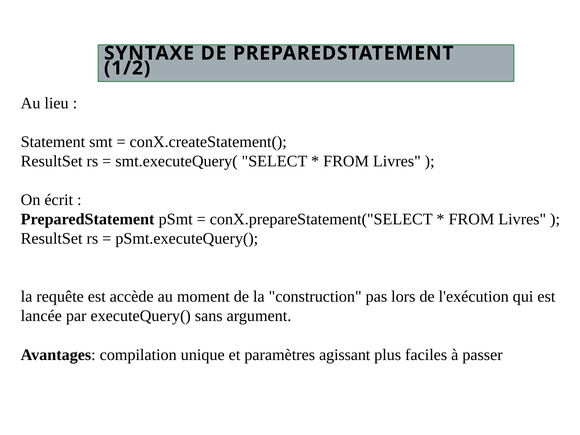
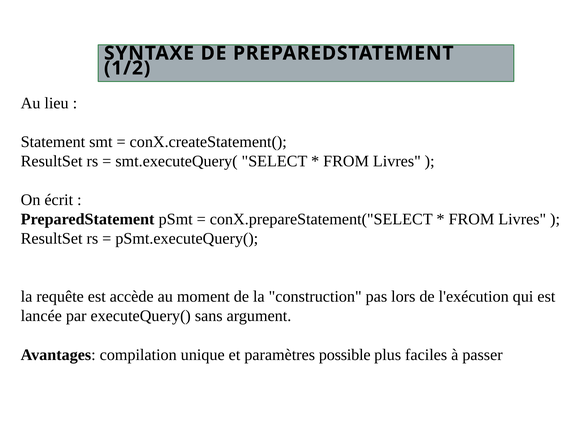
agissant: agissant -> possible (345, 355)
